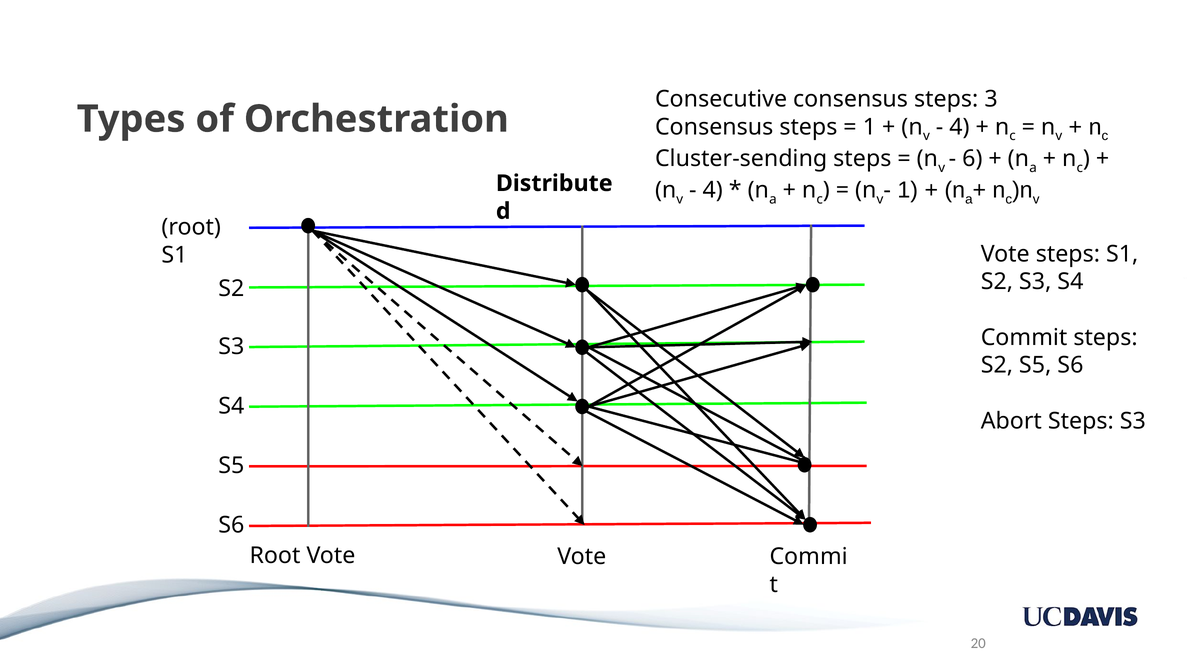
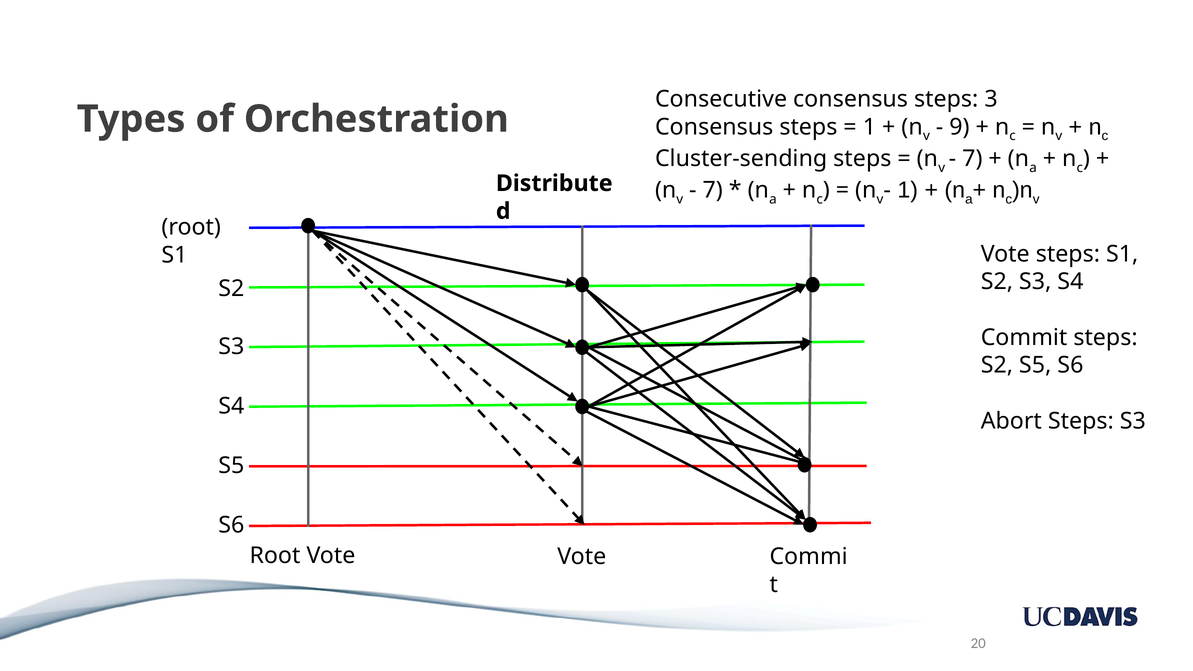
4: 4 -> 9 (959, 127)
6: 6 -> 7 (972, 159)
4: 4 -> 7 (713, 190)
